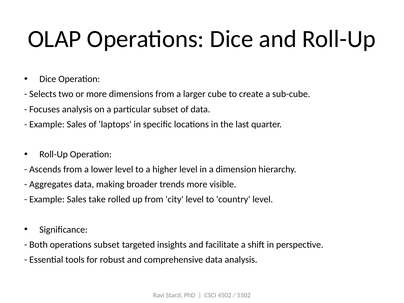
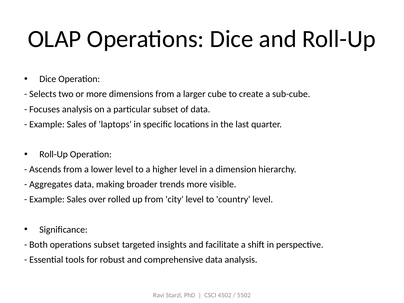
take: take -> over (97, 199)
